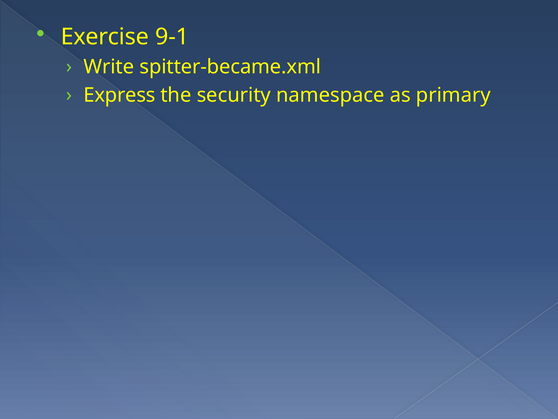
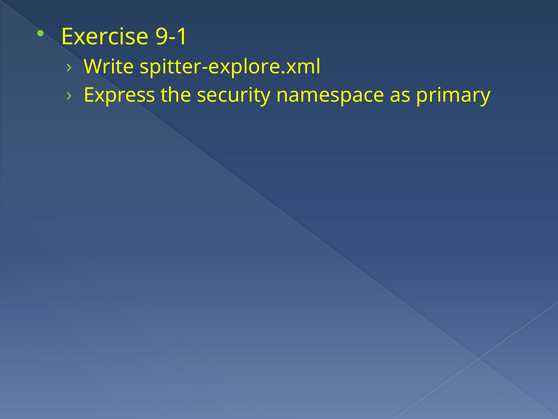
spitter-became.xml: spitter-became.xml -> spitter-explore.xml (230, 67)
